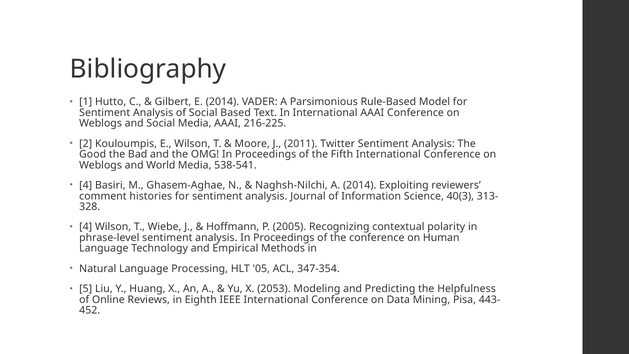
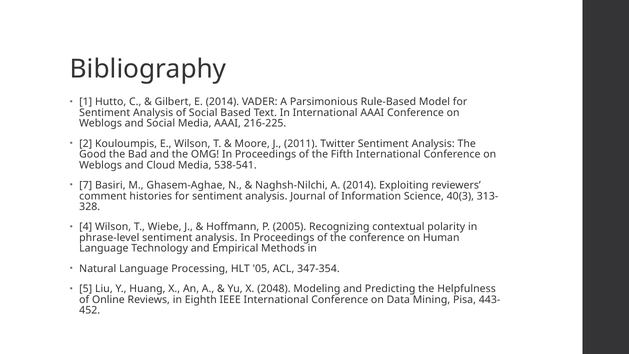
World: World -> Cloud (161, 165)
4: 4 -> 7 (86, 185)
2053: 2053 -> 2048 (274, 289)
